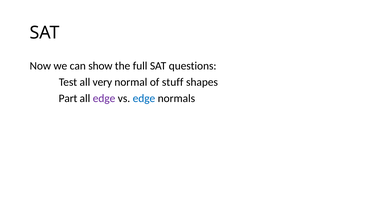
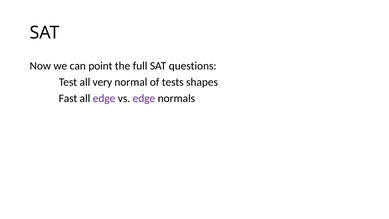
show: show -> point (100, 66)
stuff: stuff -> tests (173, 82)
Part: Part -> Fast (68, 98)
edge colour: blue -> purple (144, 98)
